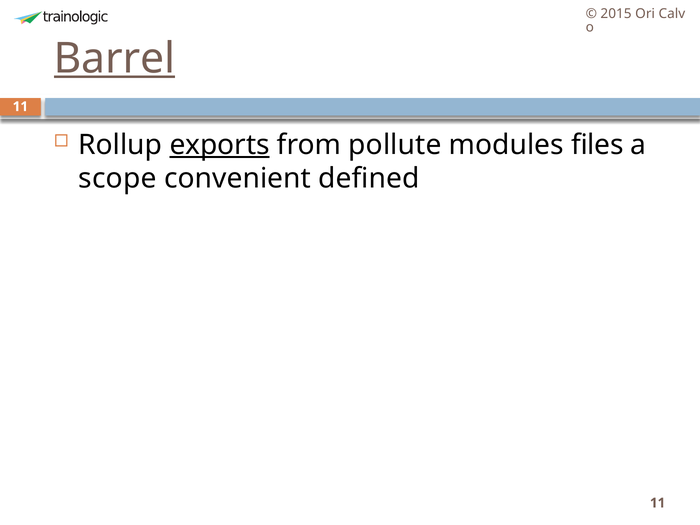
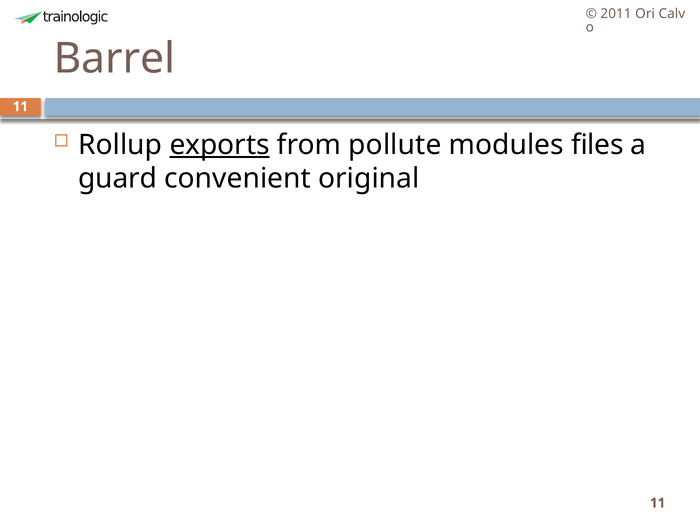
2015: 2015 -> 2011 (616, 14)
Barrel underline: present -> none (115, 58)
scope: scope -> guard (118, 179)
defined: defined -> original (369, 179)
